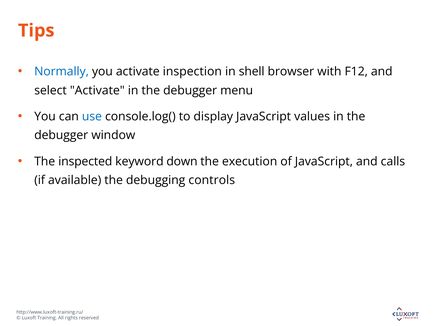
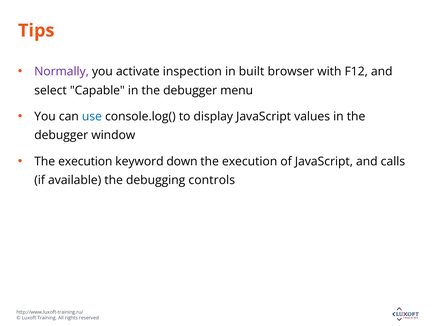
Normally colour: blue -> purple (62, 72)
shell: shell -> built (252, 72)
select Activate: Activate -> Capable (97, 90)
inspected: inspected -> execution (85, 162)
